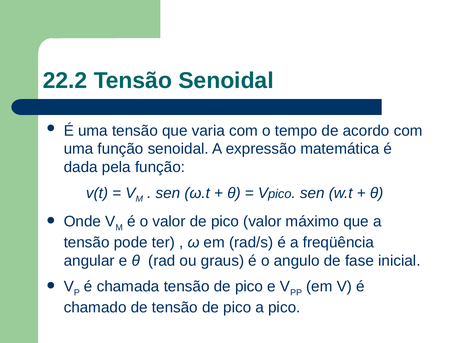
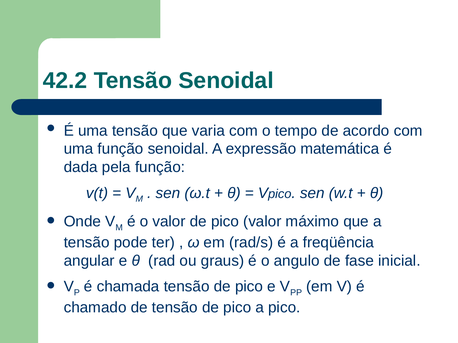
22.2: 22.2 -> 42.2 (65, 81)
